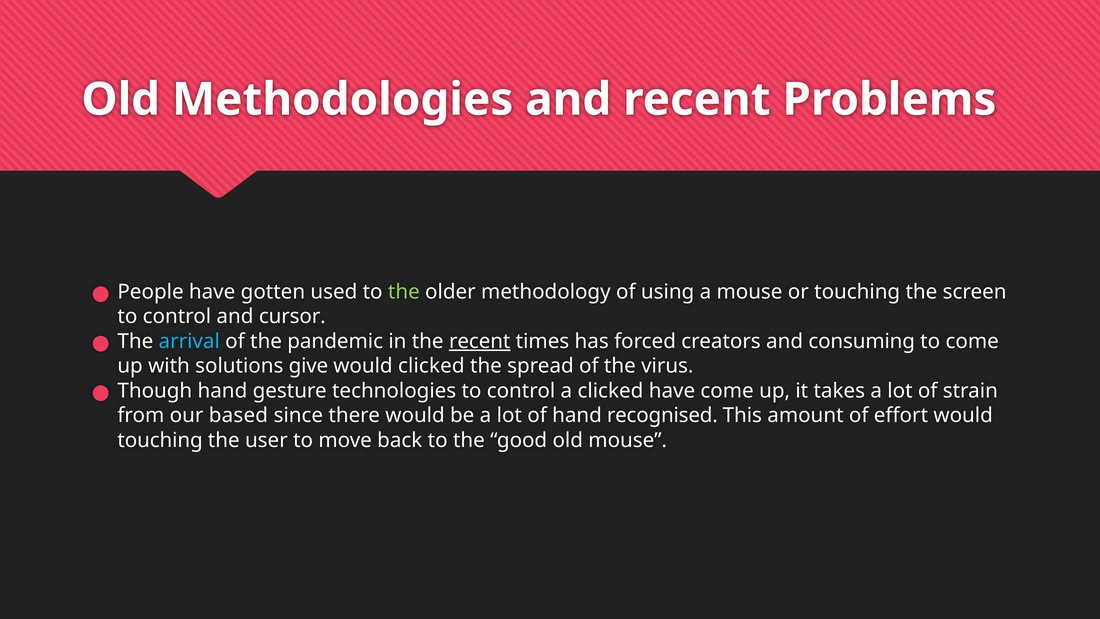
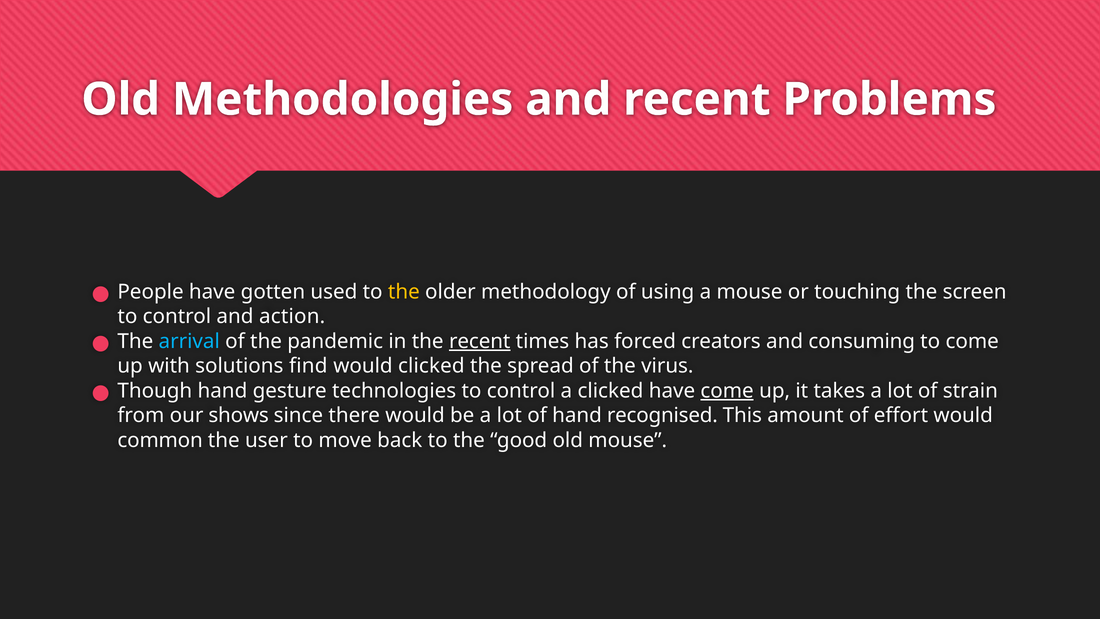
the colour: light green -> yellow (404, 292)
cursor: cursor -> action (292, 316)
give: give -> find (308, 366)
come underline: none -> present (727, 391)
based: based -> shows (239, 415)
touching: touching -> common (160, 440)
